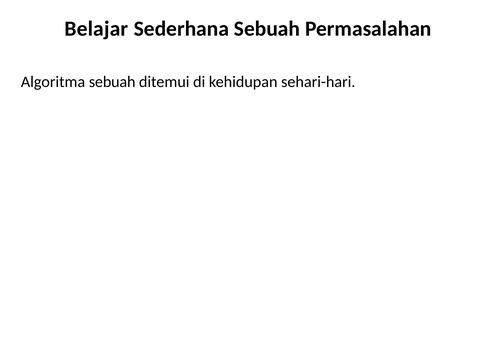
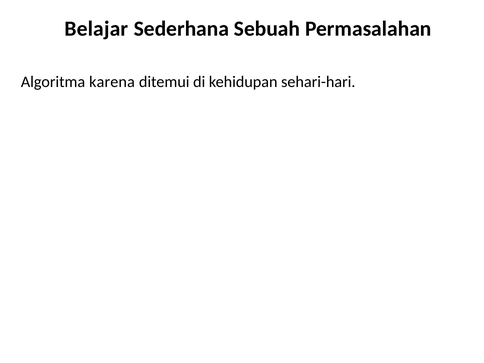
Algoritma sebuah: sebuah -> karena (112, 82)
